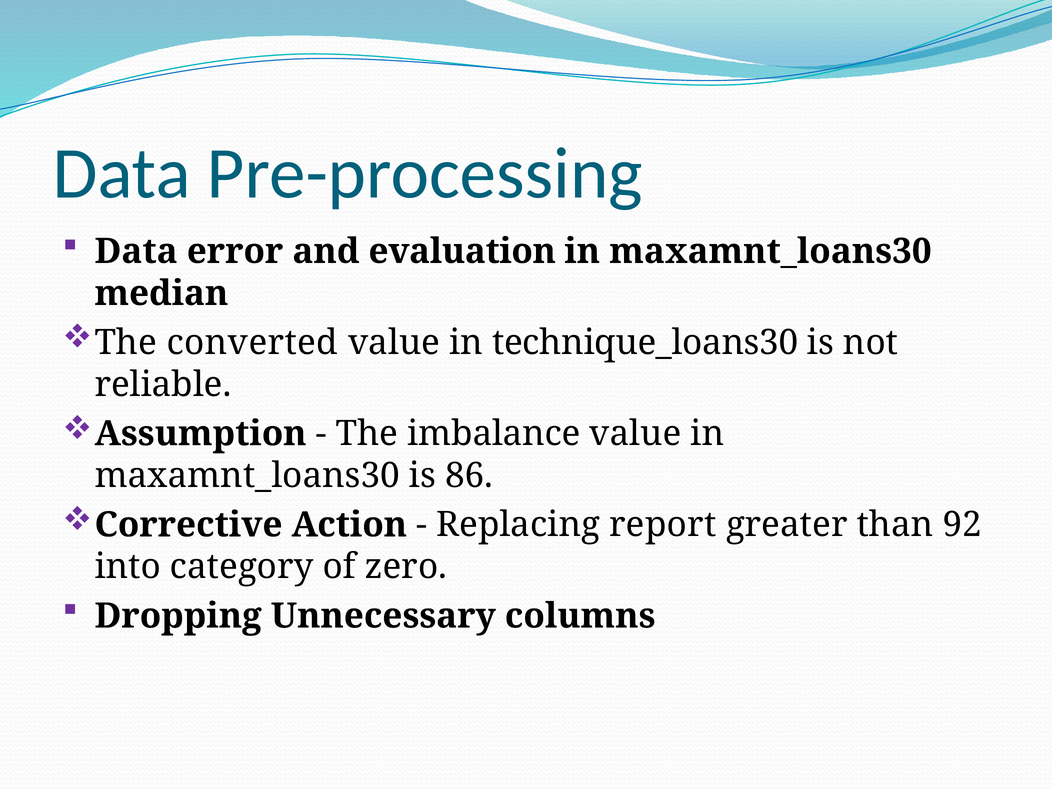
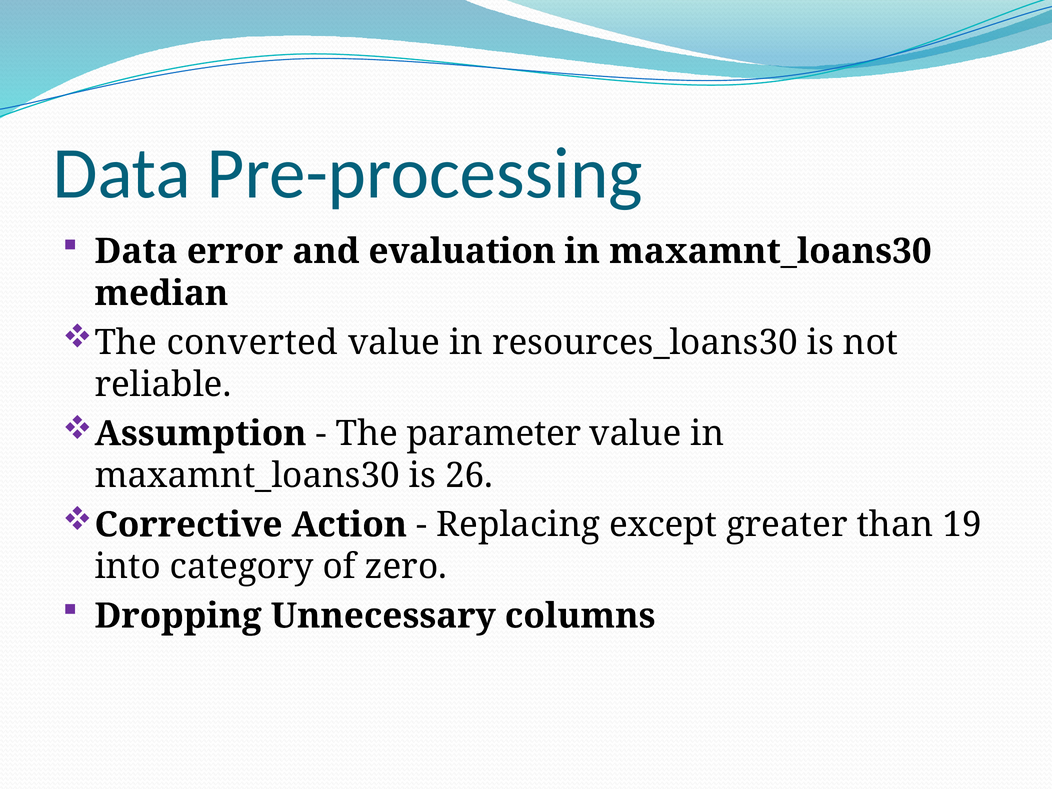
technique_loans30: technique_loans30 -> resources_loans30 (645, 343)
imbalance: imbalance -> parameter (494, 434)
86: 86 -> 26 (469, 476)
report: report -> except (663, 525)
92: 92 -> 19 (962, 525)
